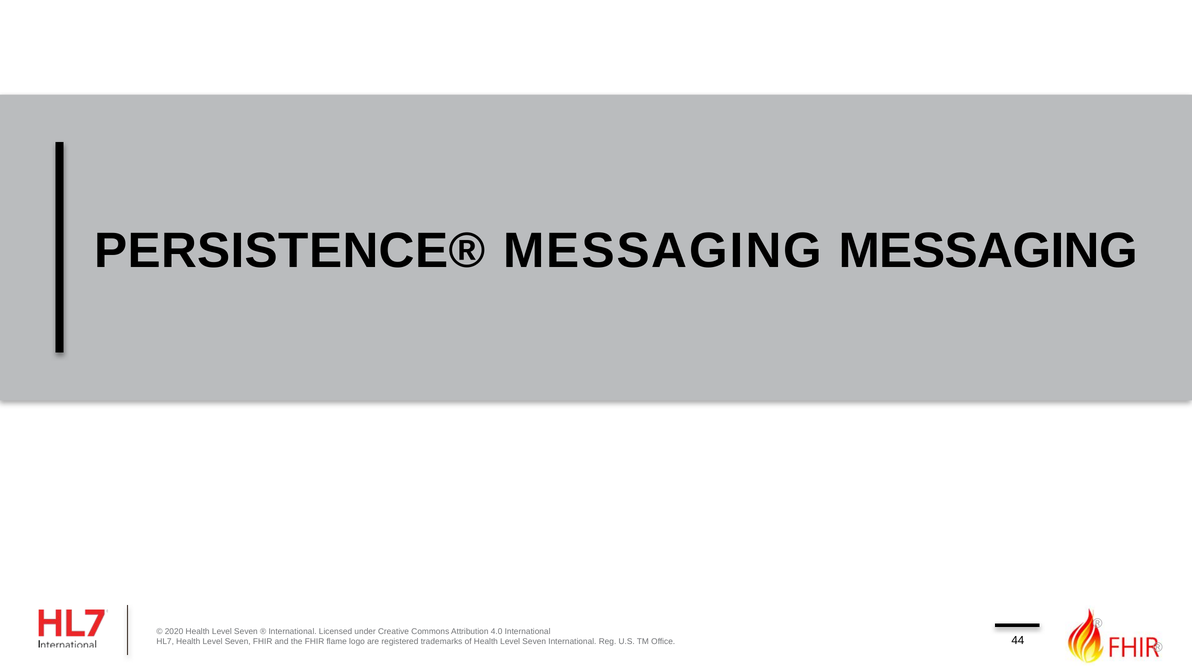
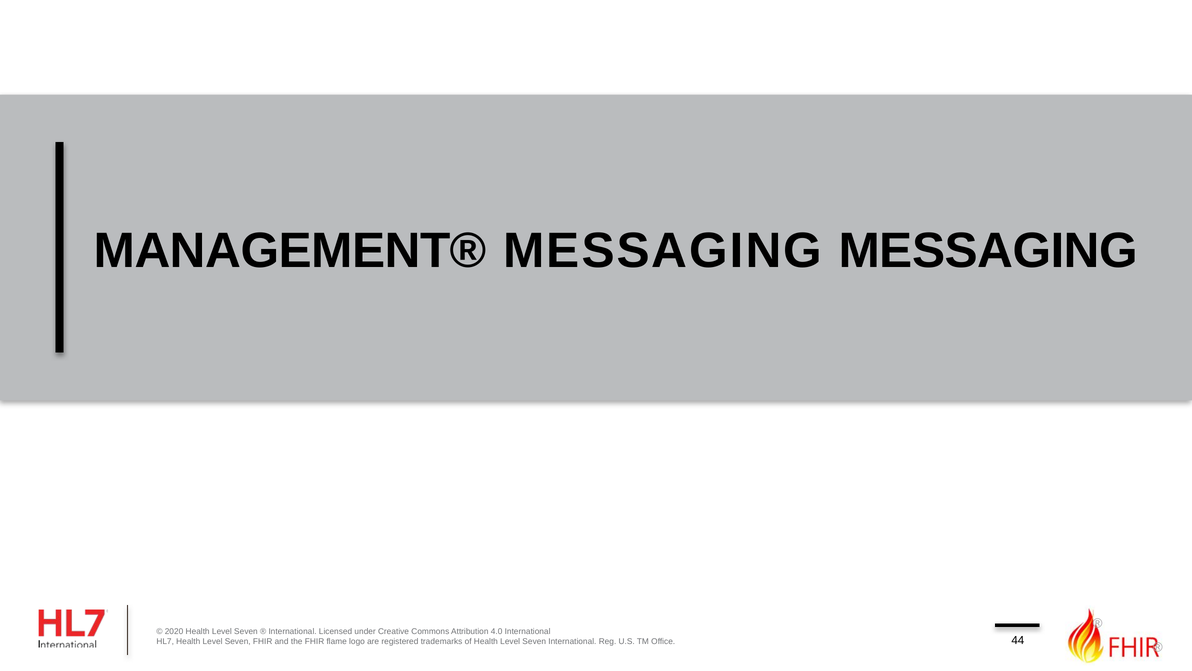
PERSISTENCE®: PERSISTENCE® -> MANAGEMENT® (290, 251)
